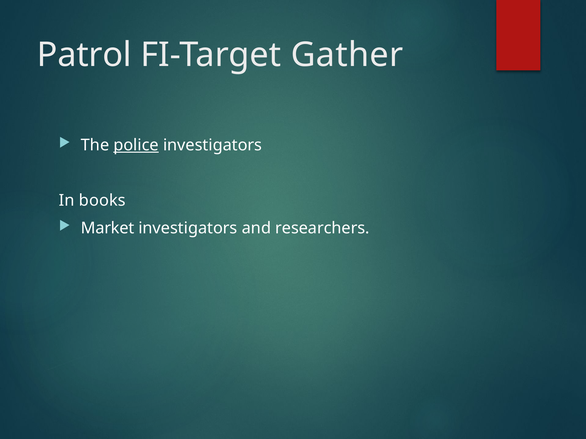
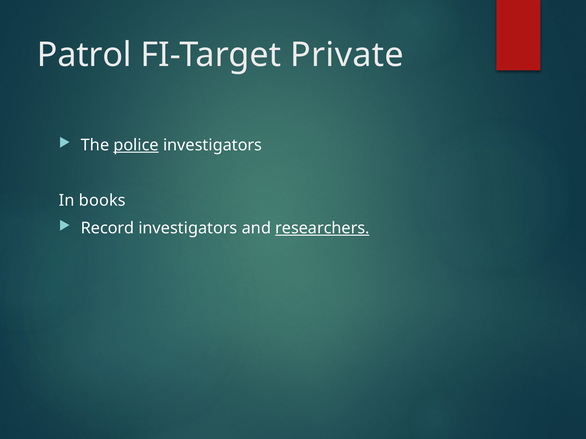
Gather: Gather -> Private (347, 55)
Market: Market -> Record (108, 228)
researchers underline: none -> present (322, 228)
